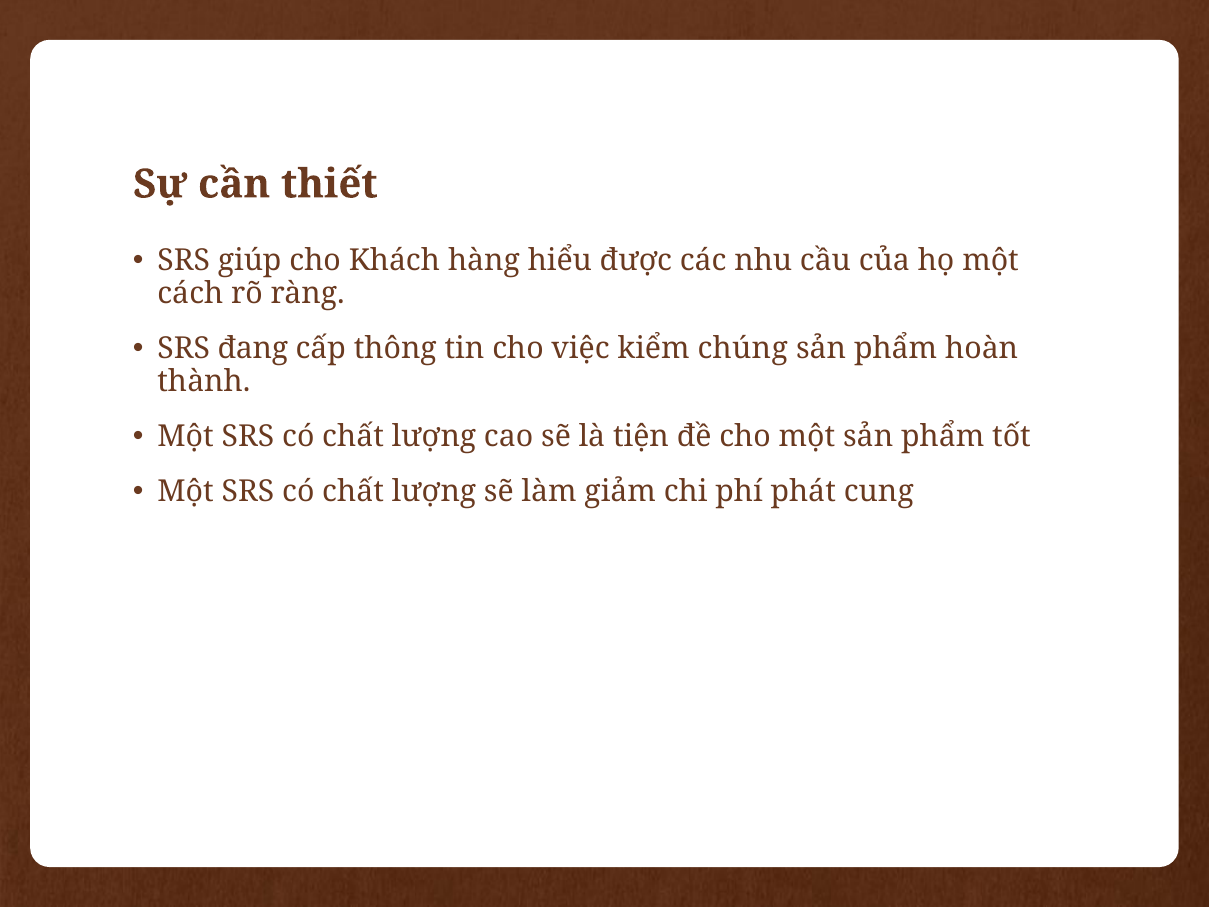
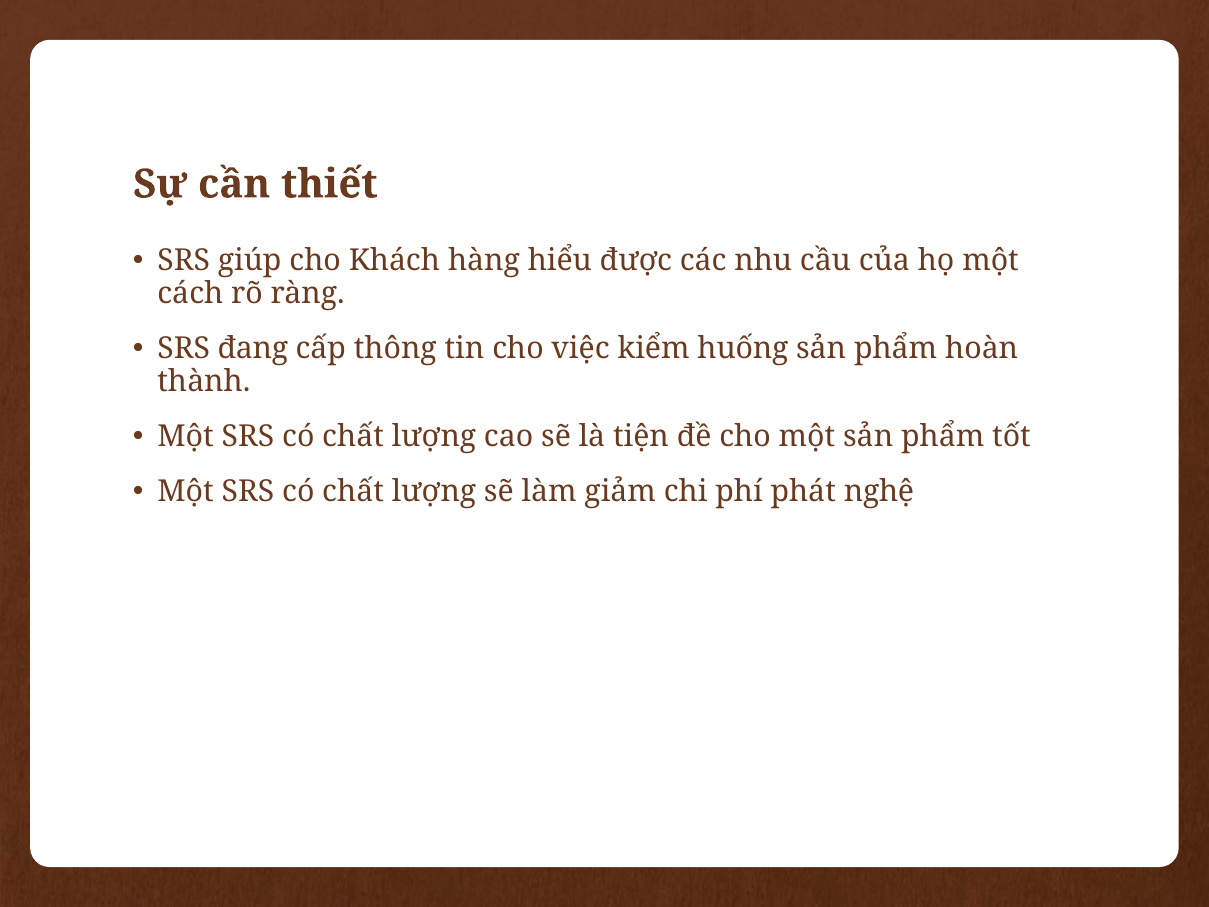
chúng: chúng -> huống (743, 349)
cung: cung -> nghệ (879, 492)
